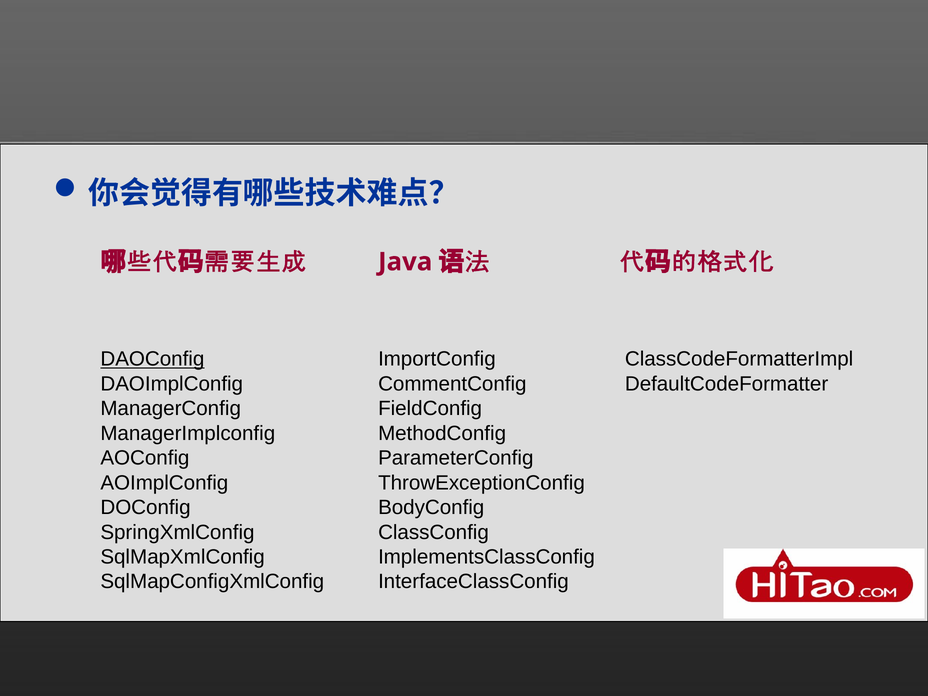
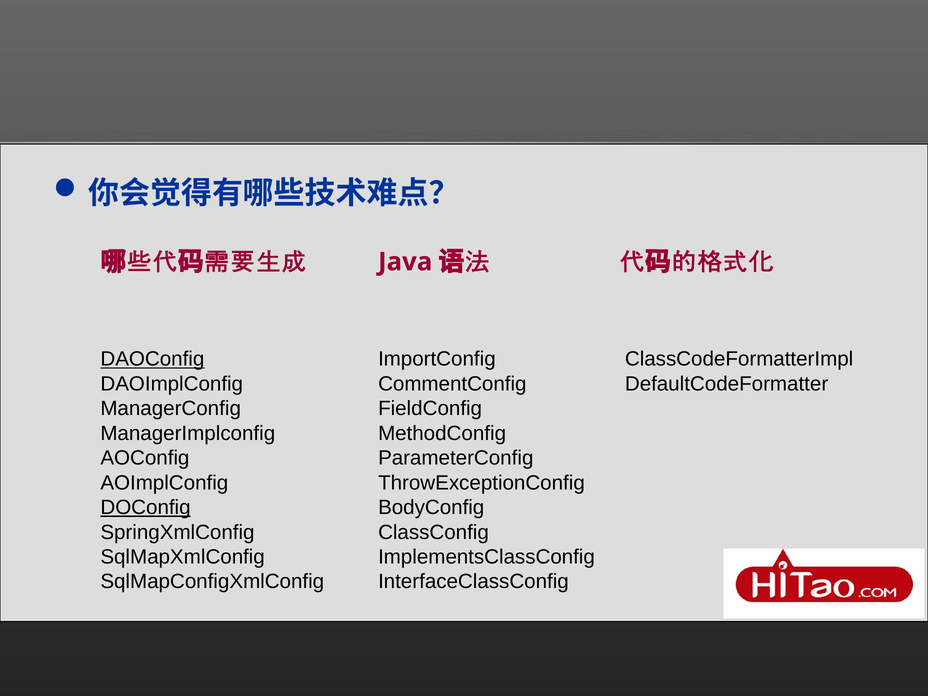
DOConfig underline: none -> present (146, 507)
